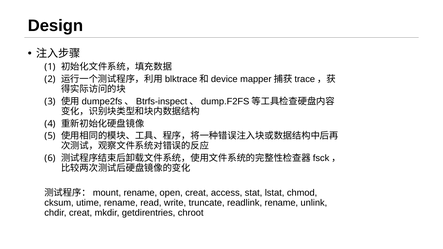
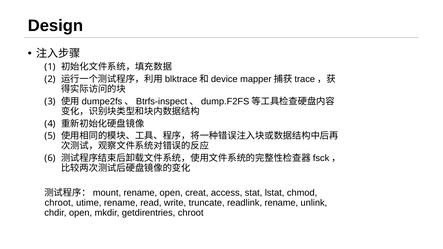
cksum: cksum -> chroot (59, 203)
chdir creat: creat -> open (81, 213)
